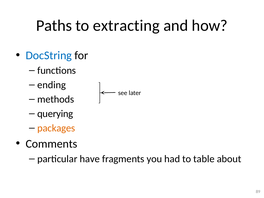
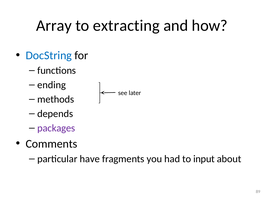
Paths: Paths -> Array (54, 26)
querying: querying -> depends (55, 114)
packages colour: orange -> purple (56, 128)
table: table -> input (204, 159)
